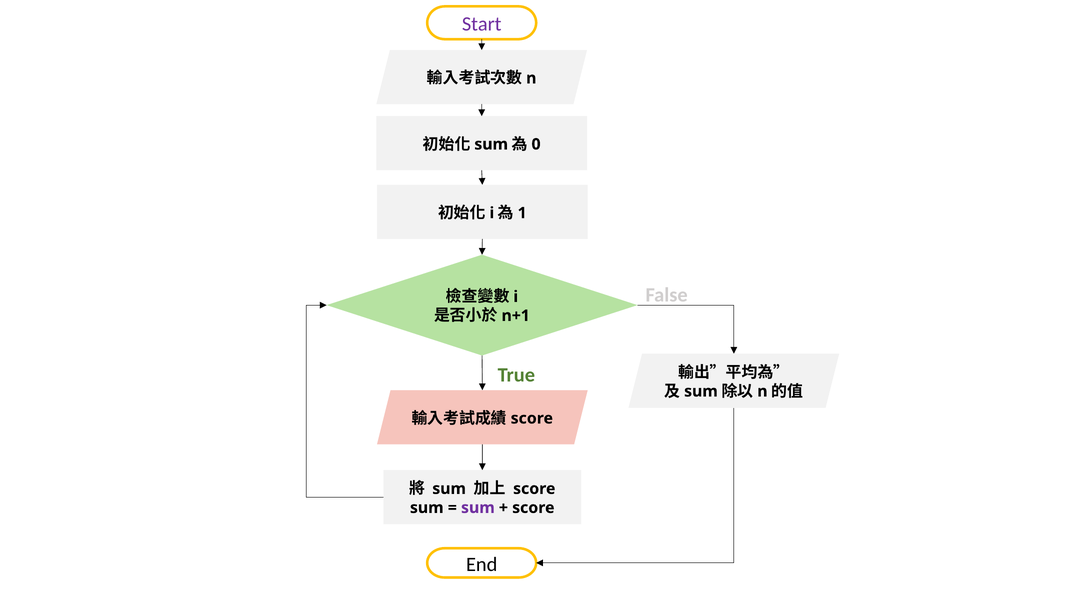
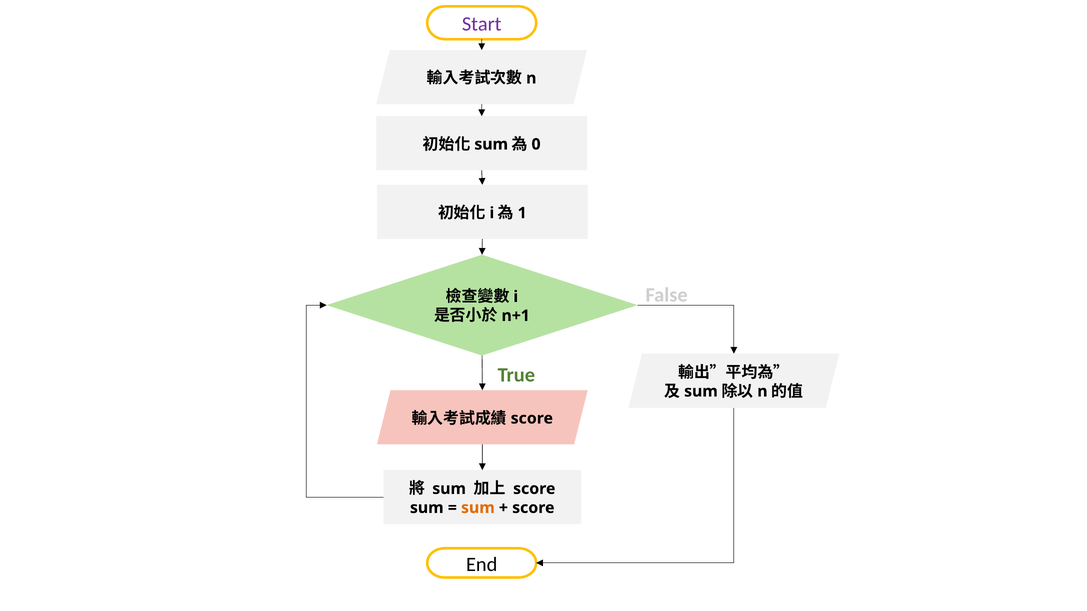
sum colour: purple -> orange (478, 508)
